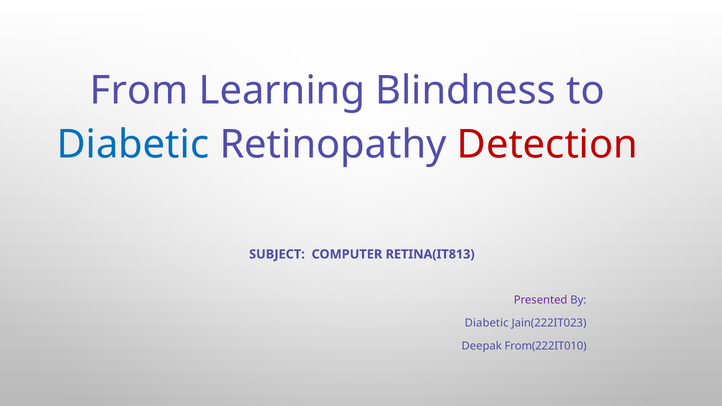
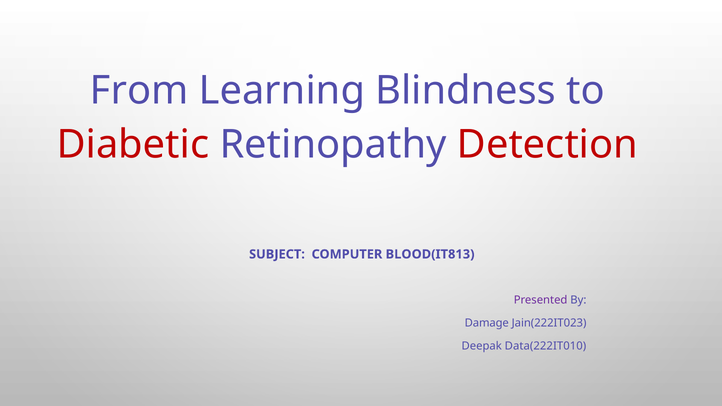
Diabetic colour: blue -> red (133, 145)
RETINA(IT813: RETINA(IT813 -> BLOOD(IT813 (430, 254)
Diabetic: Diabetic -> Damage (487, 323)
From(222IT010: From(222IT010 -> Data(222IT010 (545, 346)
